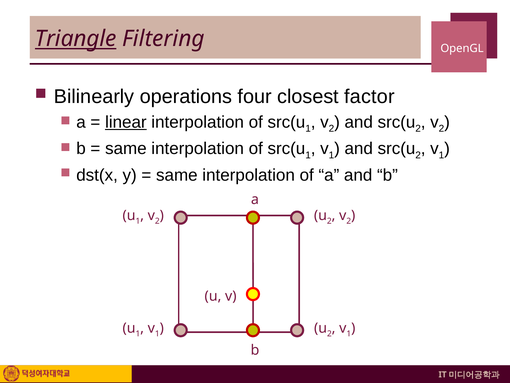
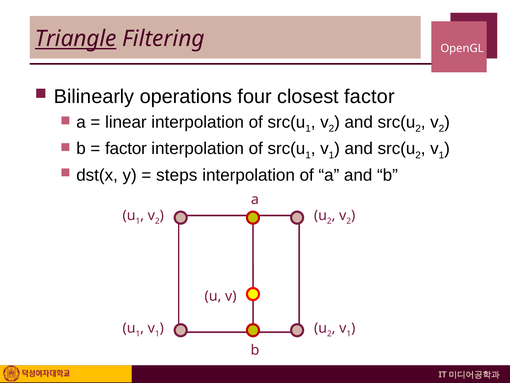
linear underline: present -> none (126, 122)
same: same -> factor (126, 149)
same: same -> steps (177, 175)
